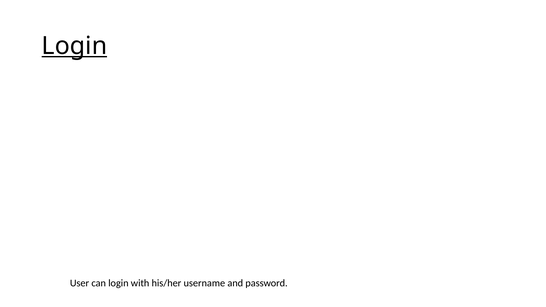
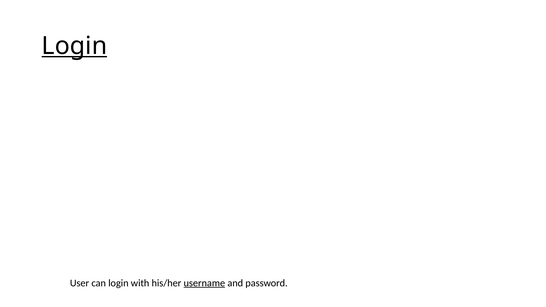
username underline: none -> present (204, 283)
